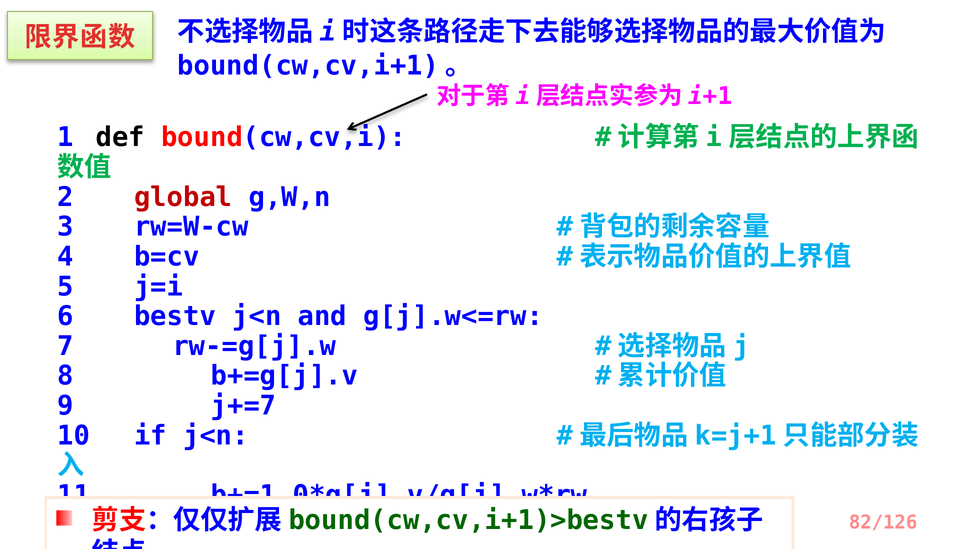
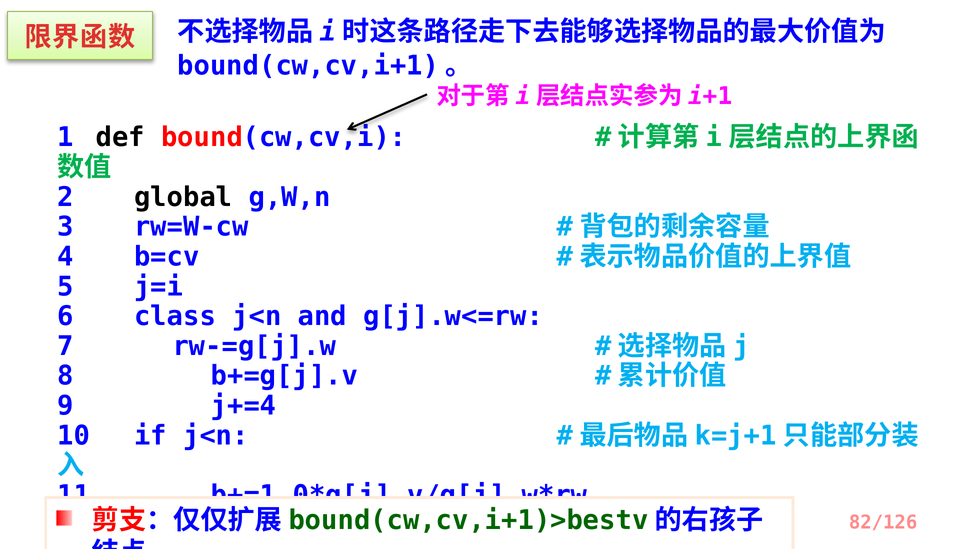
global colour: red -> black (183, 197)
bestv: bestv -> class (175, 316)
j+=7: j+=7 -> j+=4 (244, 406)
